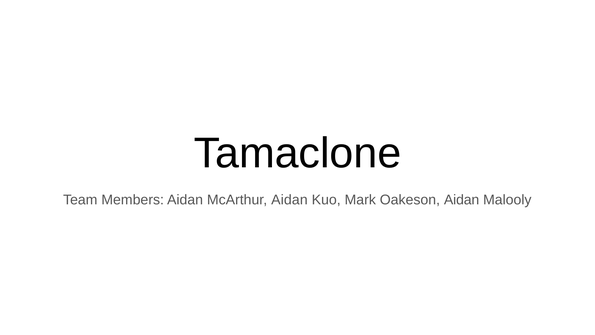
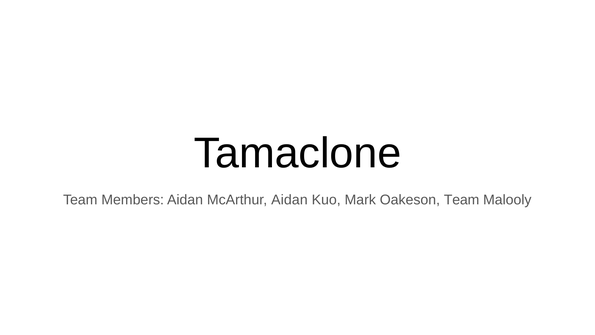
Oakeson Aidan: Aidan -> Team (462, 200)
